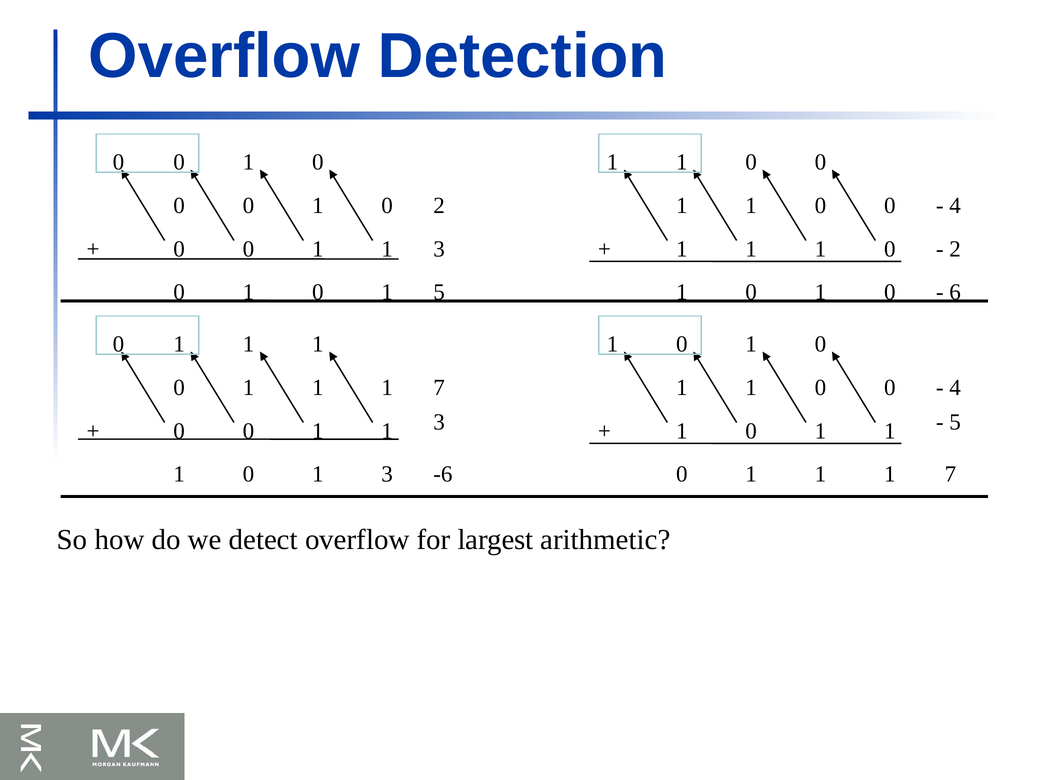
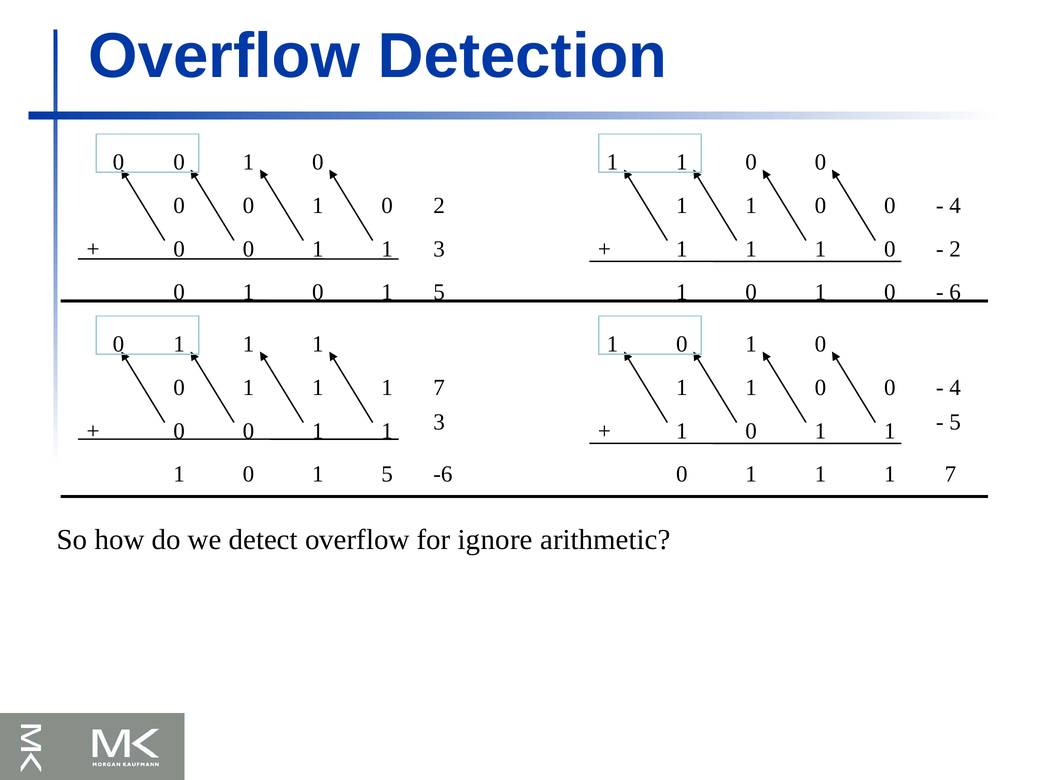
1 3: 3 -> 5 (387, 474)
largest: largest -> ignore (495, 540)
